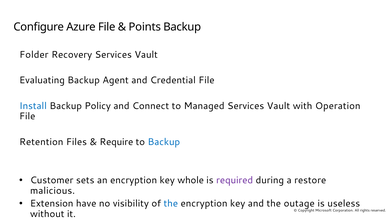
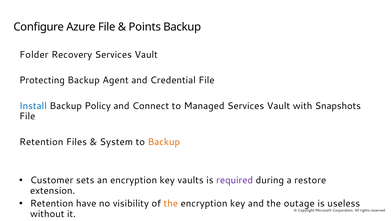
Evaluating: Evaluating -> Protecting (42, 80)
Operation: Operation -> Snapshots (338, 106)
Require: Require -> System (116, 142)
Backup colour: blue -> orange (164, 142)
whole: whole -> vaults (191, 180)
malicious: malicious -> extension (53, 190)
Extension: Extension -> Retention (52, 203)
the colour: blue -> orange (171, 203)
